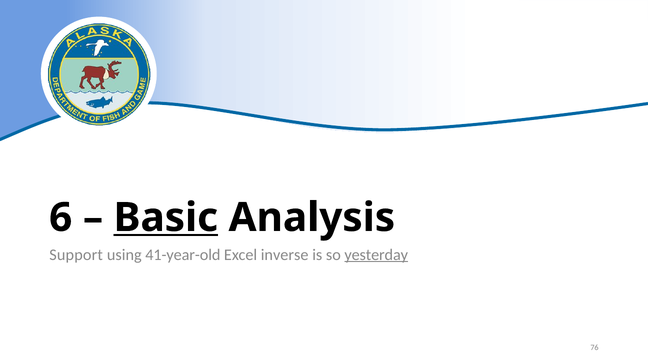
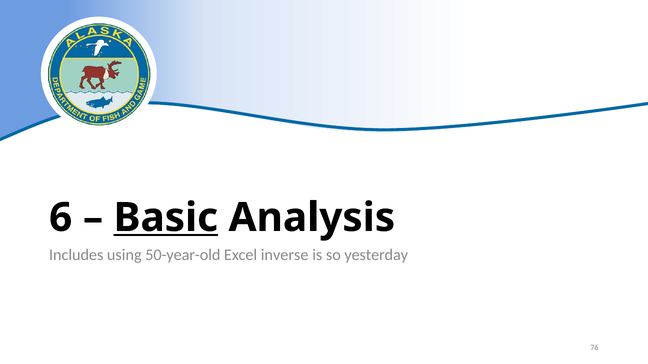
Support: Support -> Includes (76, 255)
41-year-old: 41-year-old -> 50-year-old (183, 255)
yesterday underline: present -> none (376, 255)
